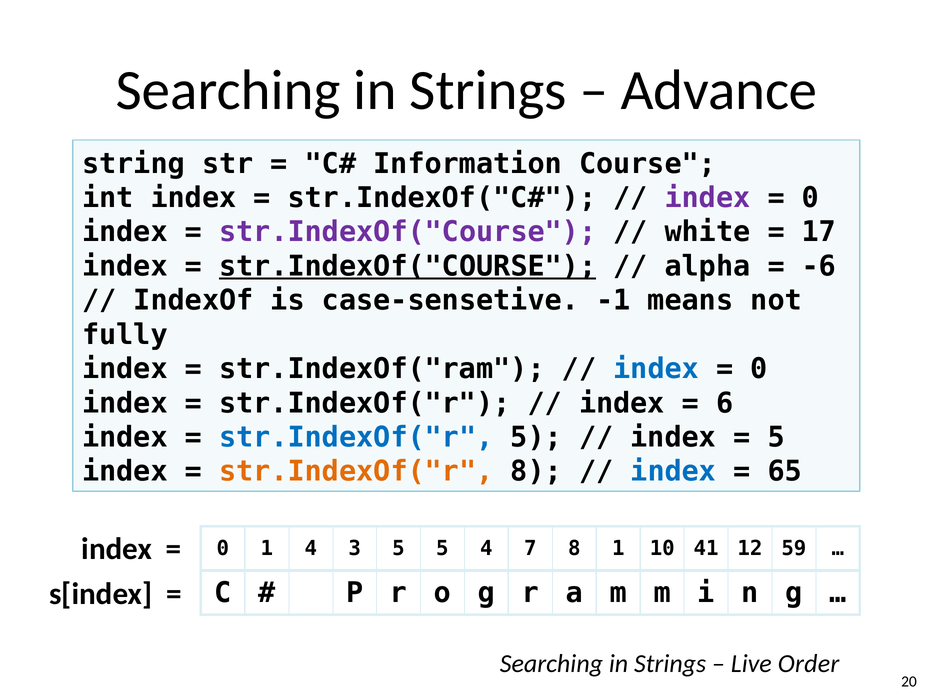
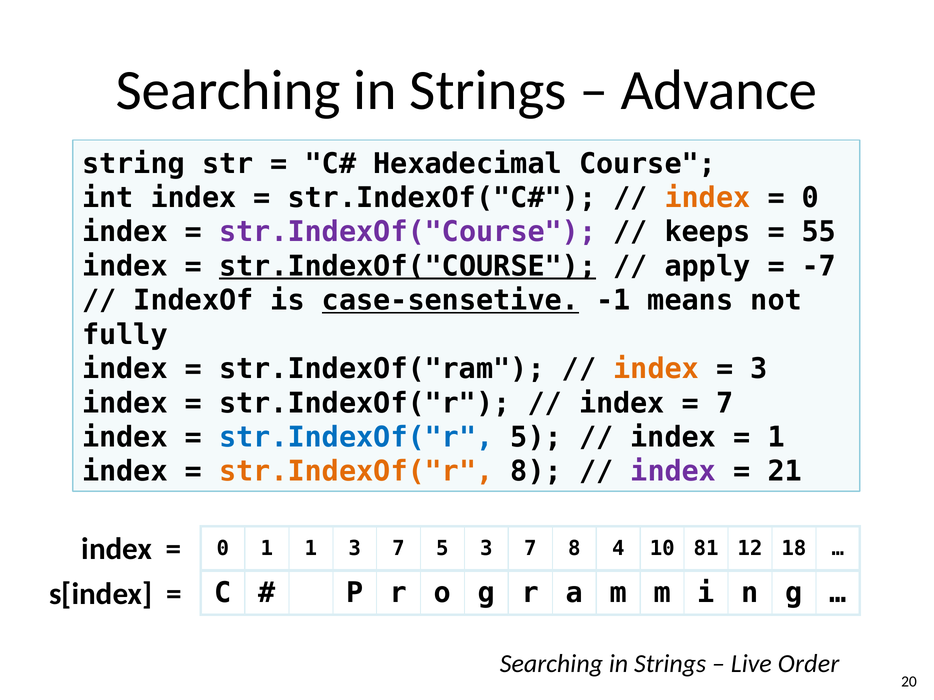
Information: Information -> Hexadecimal (468, 164)
index colour: purple -> orange (707, 198)
white: white -> keeps (707, 232)
17: 17 -> 55 (819, 232)
alpha: alpha -> apply (707, 266)
-6: -6 -> -7 (819, 266)
case-sensetive underline: none -> present (450, 301)
index colour: blue -> orange (656, 369)
0: 0 -> 3 (759, 369)
6: 6 -> 7 (725, 403)
5: 5 -> 1 (776, 438)
index colour: blue -> purple (673, 472)
65: 65 -> 21 (785, 472)
1 4: 4 -> 1 (311, 549)
5: 5 -> 7 (398, 549)
5 4: 4 -> 3 (486, 549)
8 1: 1 -> 4 (618, 549)
41: 41 -> 81 (706, 549)
59: 59 -> 18 (794, 549)
